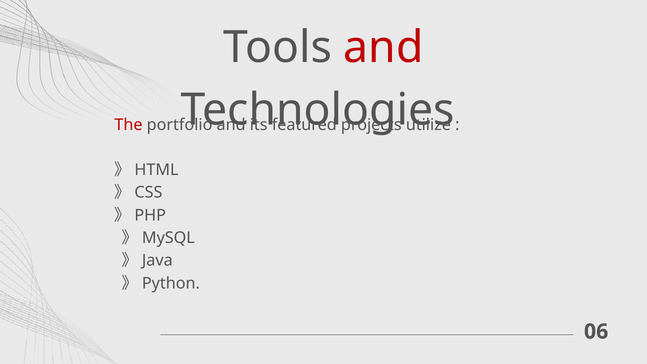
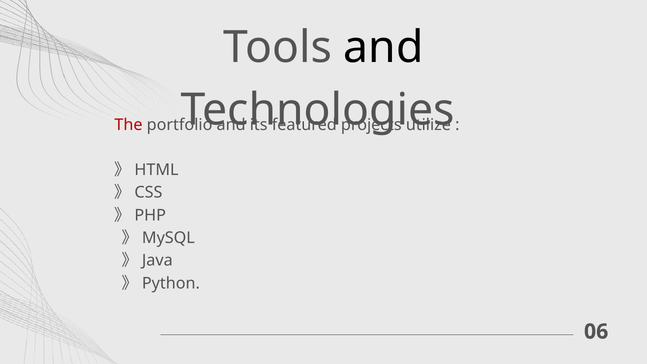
and colour: red -> black (383, 47)
